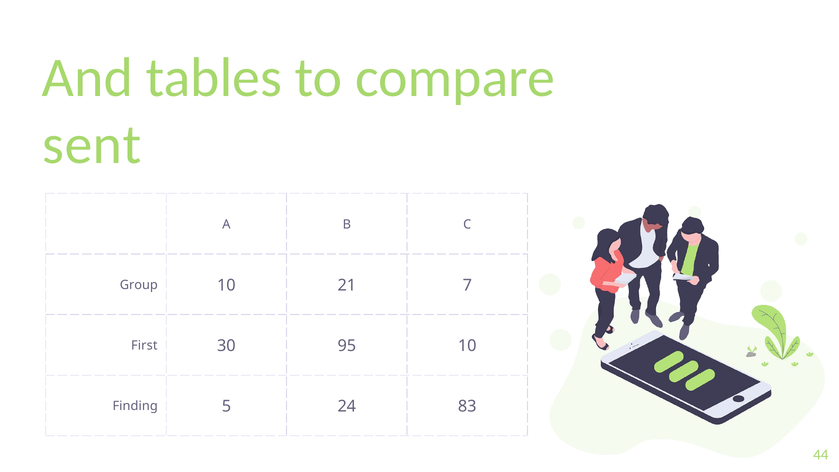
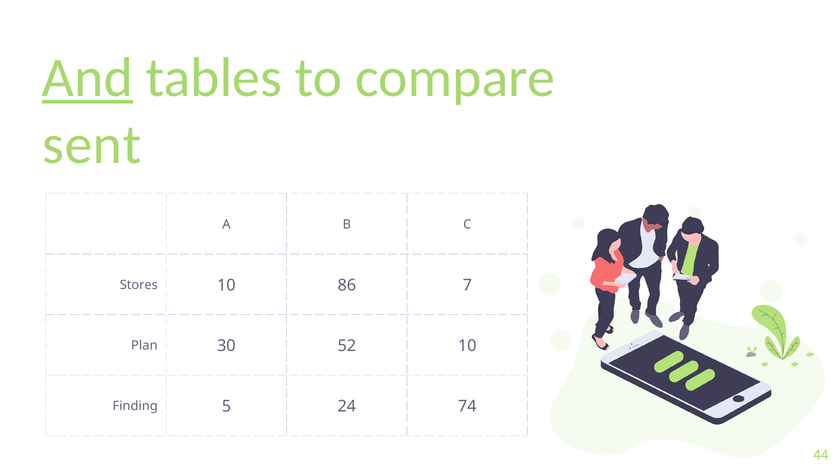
And underline: none -> present (87, 78)
Group: Group -> Stores (139, 285)
21: 21 -> 86 (347, 285)
First: First -> Plan (144, 346)
95: 95 -> 52 (347, 346)
83: 83 -> 74 (467, 406)
